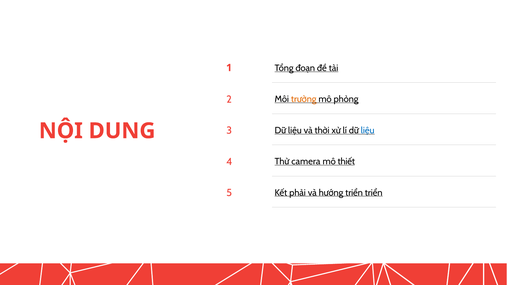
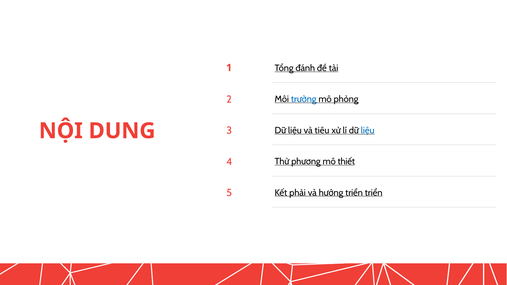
đoạn: đoạn -> đánh (305, 68)
trường colour: orange -> blue (304, 99)
thời: thời -> tiêu (322, 130)
camera: camera -> phương (306, 162)
